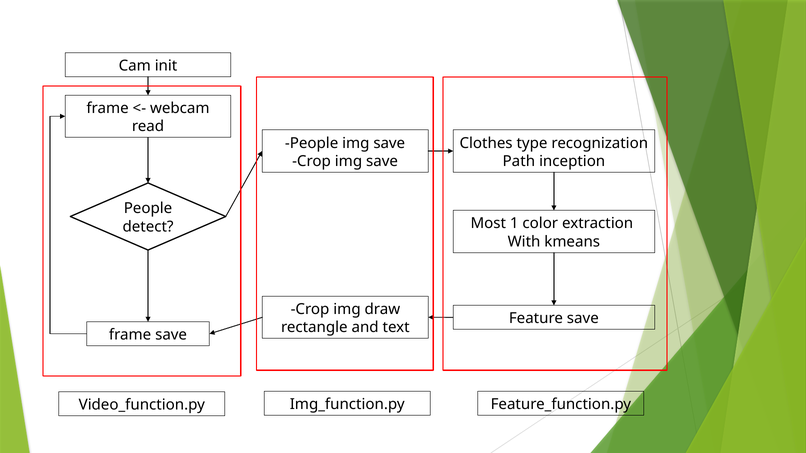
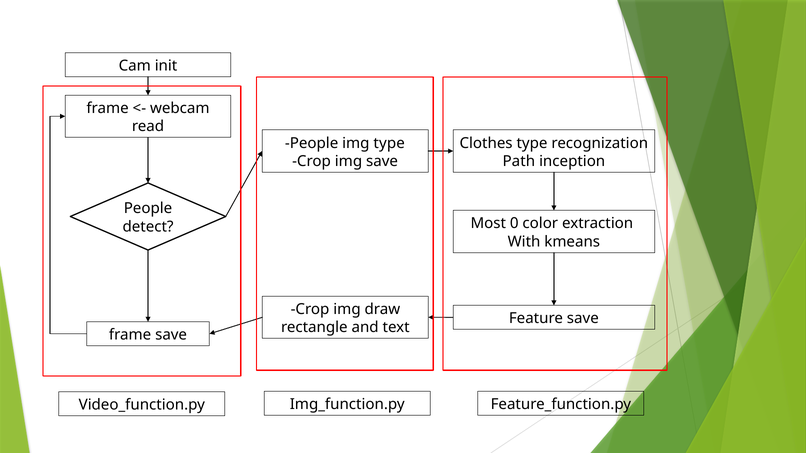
People img save: save -> type (389, 143)
1: 1 -> 0 (514, 224)
